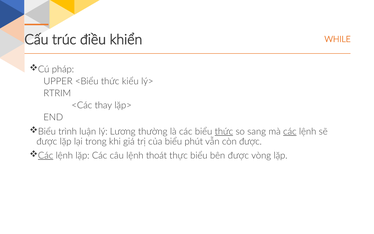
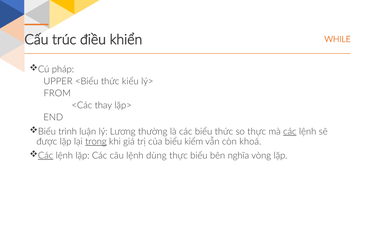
RTRIM: RTRIM -> FROM (57, 93)
thức underline: present -> none (224, 131)
so sang: sang -> thực (257, 131)
trong underline: none -> present (96, 141)
phút: phút -> kiểm (194, 141)
còn được: được -> khoá (250, 141)
thoát: thoát -> dùng (156, 155)
bên được: được -> nghĩa (238, 155)
